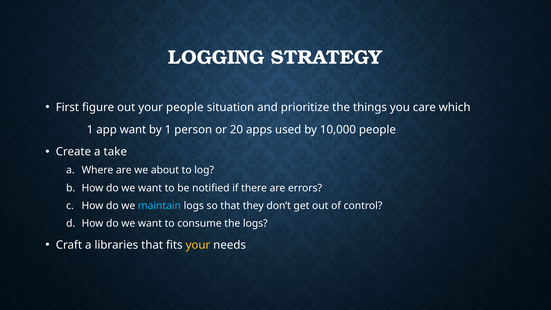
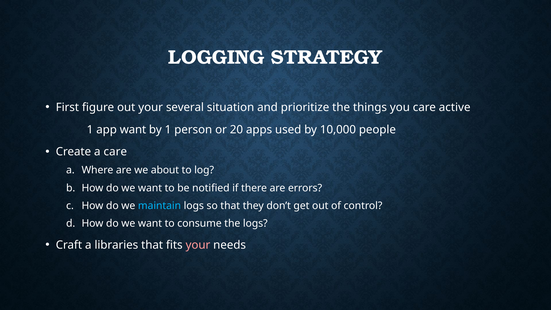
your people: people -> several (185, 107)
which: which -> active (455, 107)
a take: take -> care (115, 152)
your colour: yellow -> pink (198, 245)
